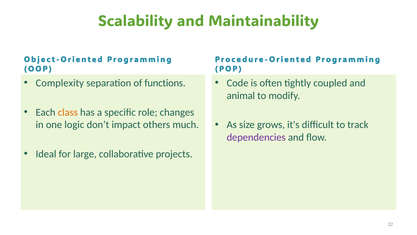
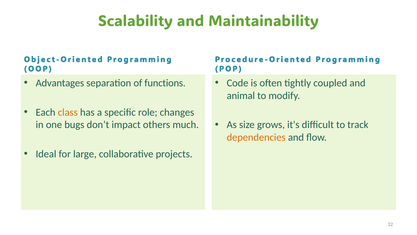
Complexity: Complexity -> Advantages (60, 83)
logic: logic -> bugs (74, 125)
dependencies colour: purple -> orange (256, 137)
